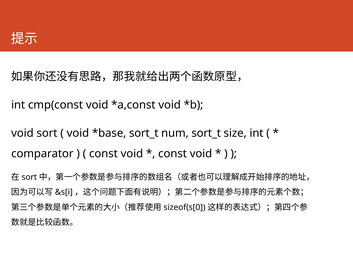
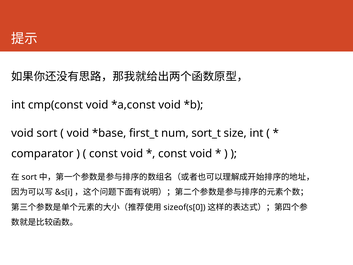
sort_t: sort_t -> first_t (144, 133)
